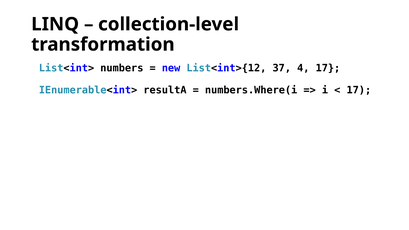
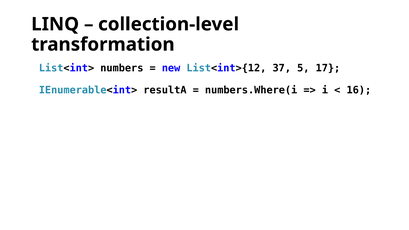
4: 4 -> 5 (303, 68)
17: 17 -> 16 (359, 90)
